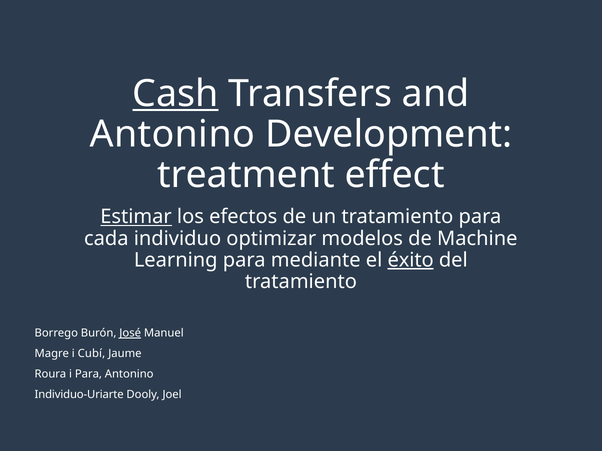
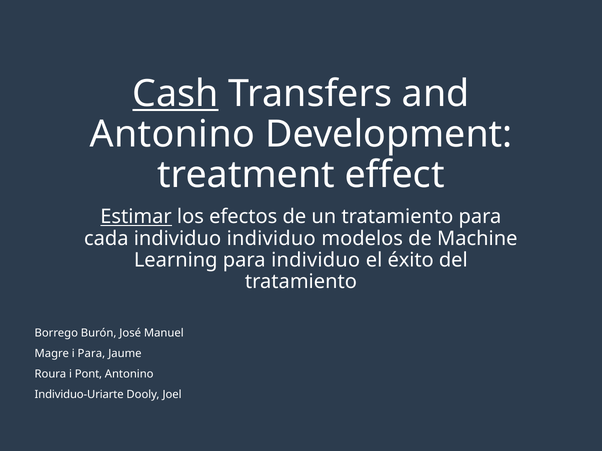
individuo optimizar: optimizar -> individuo (271, 239)
para mediante: mediante -> individuo (316, 260)
éxito underline: present -> none (411, 260)
José underline: present -> none (130, 334)
i Cubí: Cubí -> Para (91, 354)
i Para: Para -> Pont (88, 375)
